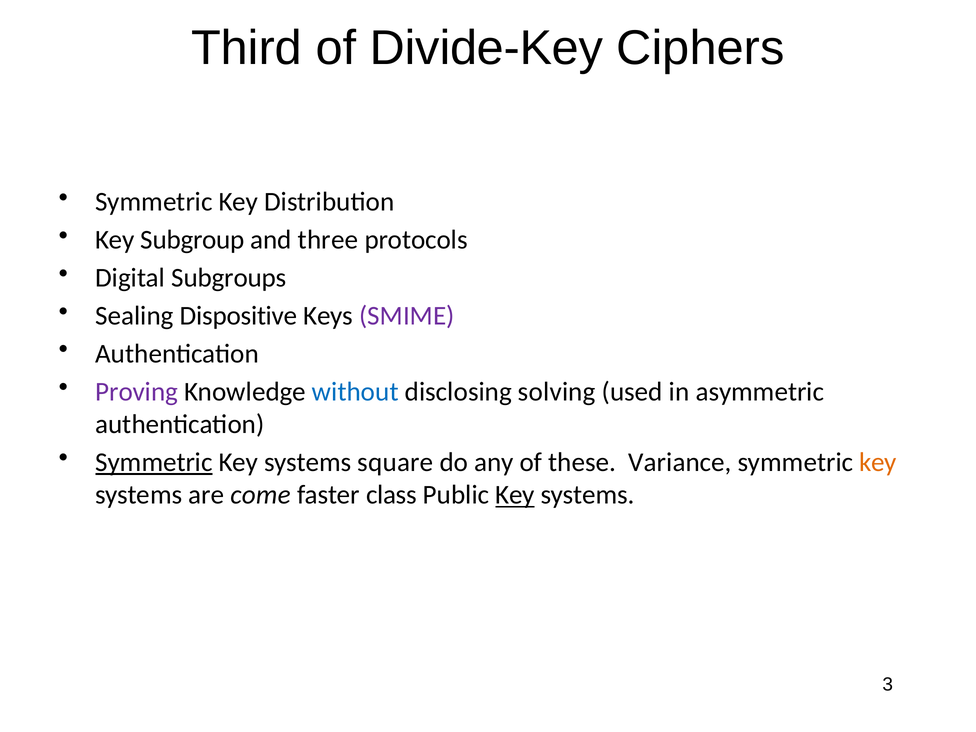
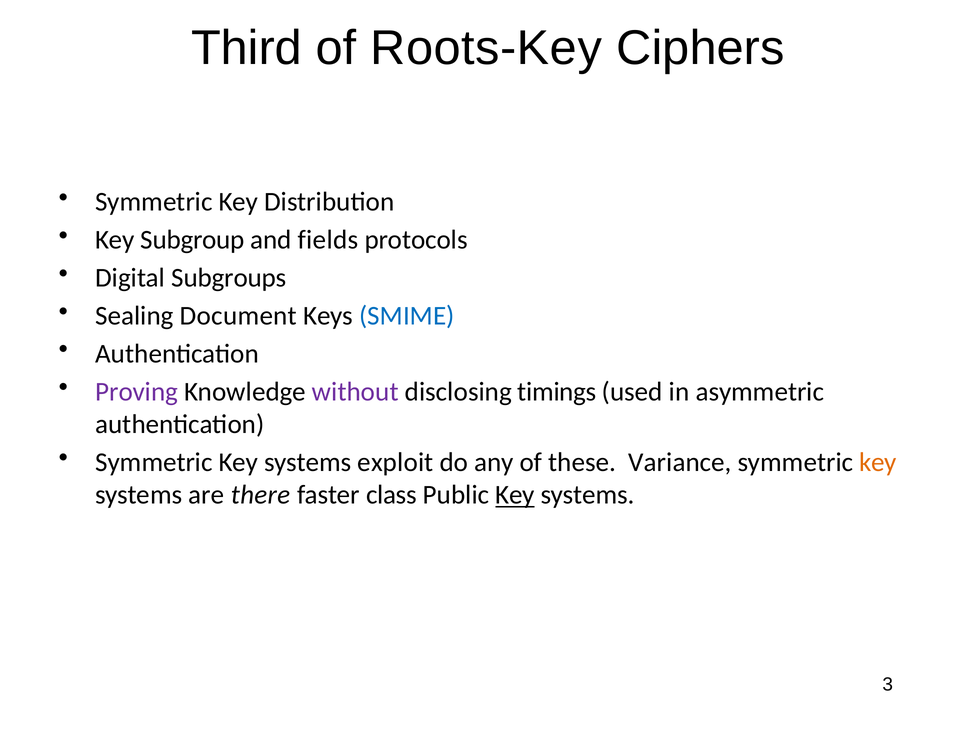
Divide-Key: Divide-Key -> Roots-Key (486, 48)
three: three -> fields (328, 240)
Dispositive: Dispositive -> Document (238, 316)
SMIME colour: purple -> blue (407, 316)
without colour: blue -> purple (355, 392)
solving: solving -> timings (557, 392)
Symmetric underline: present -> none (154, 462)
square: square -> exploit (395, 462)
come: come -> there (260, 495)
